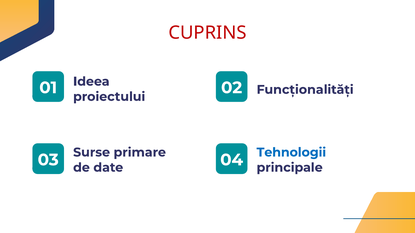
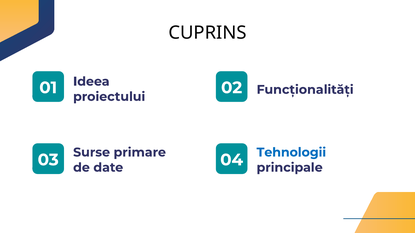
CUPRINS colour: red -> black (207, 33)
